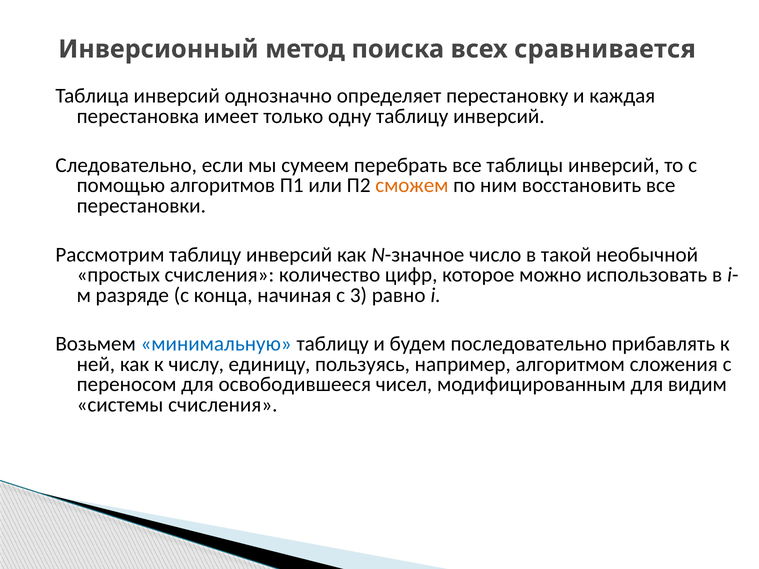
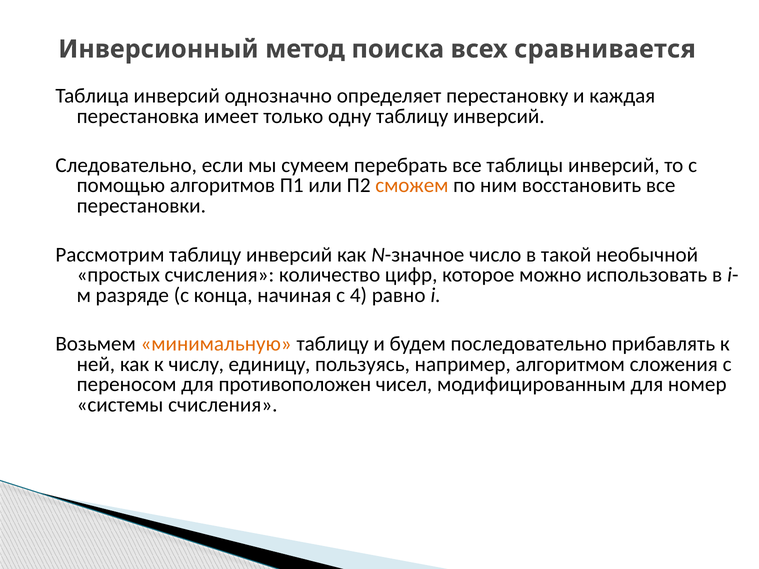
3: 3 -> 4 (358, 295)
минимальную colour: blue -> orange (216, 344)
освободившееся: освободившееся -> противоположен (295, 385)
видим: видим -> номер (697, 385)
